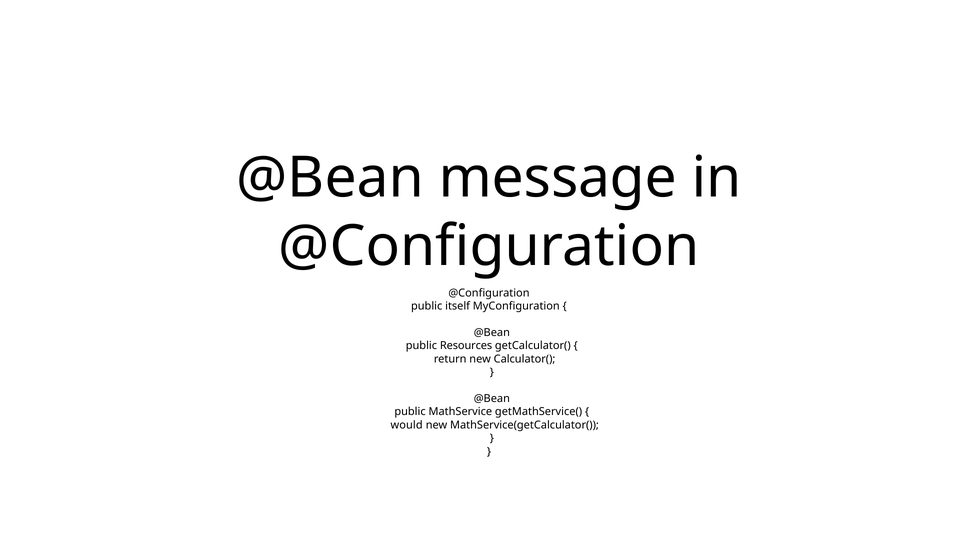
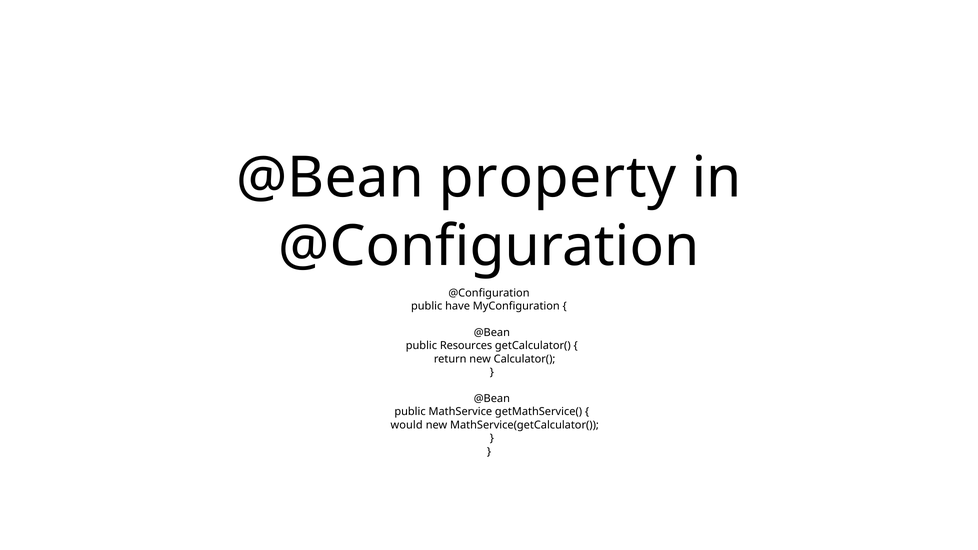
message: message -> property (558, 178)
itself: itself -> have (458, 306)
